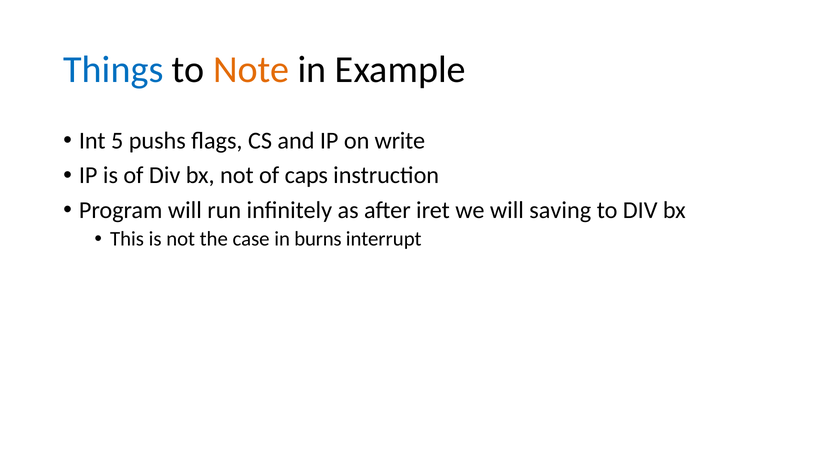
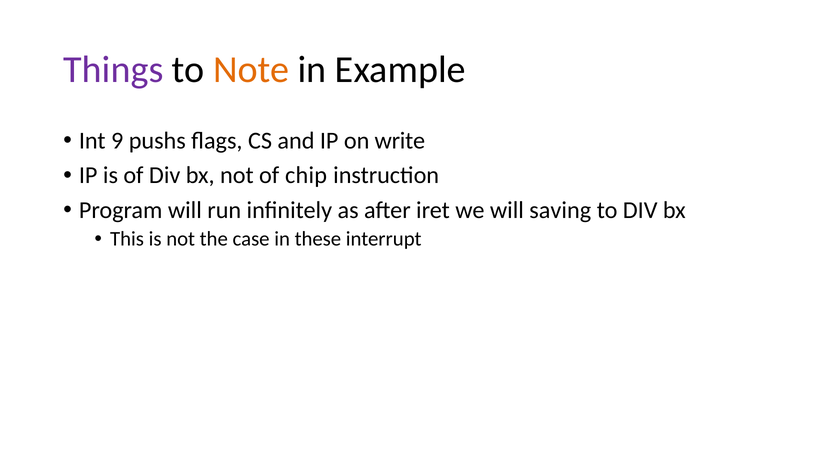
Things colour: blue -> purple (113, 70)
5: 5 -> 9 (117, 140)
caps: caps -> chip (306, 175)
burns: burns -> these (318, 239)
